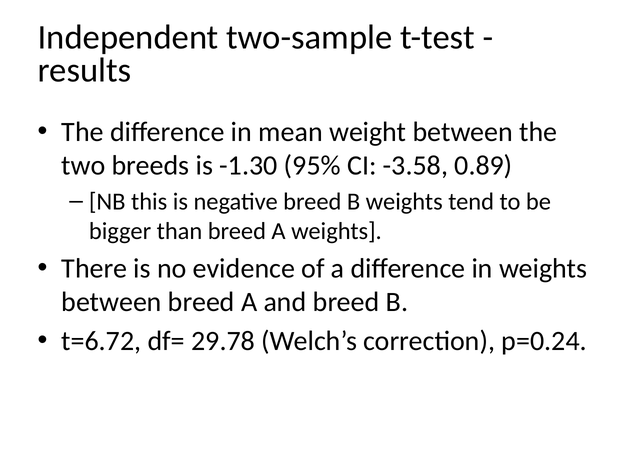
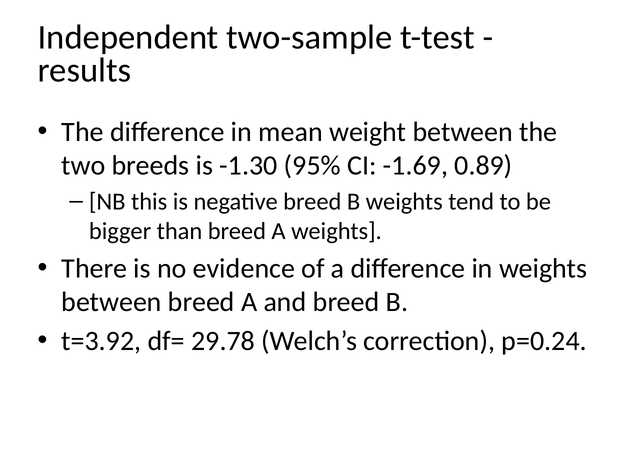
-3.58: -3.58 -> -1.69 (415, 166)
t=6.72: t=6.72 -> t=3.92 (101, 342)
